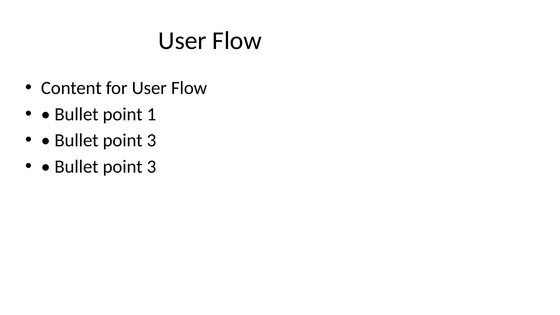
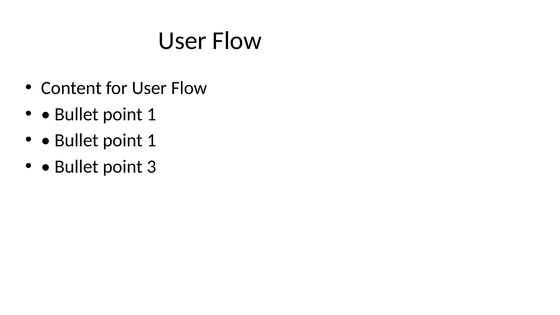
3: 3 -> 1 (151, 140)
